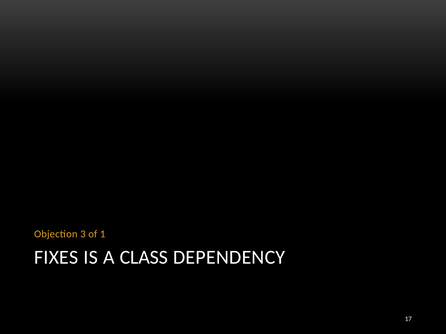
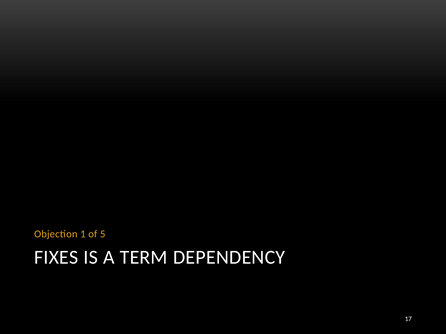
3: 3 -> 1 (83, 234)
1: 1 -> 5 (103, 234)
CLASS: CLASS -> TERM (144, 258)
